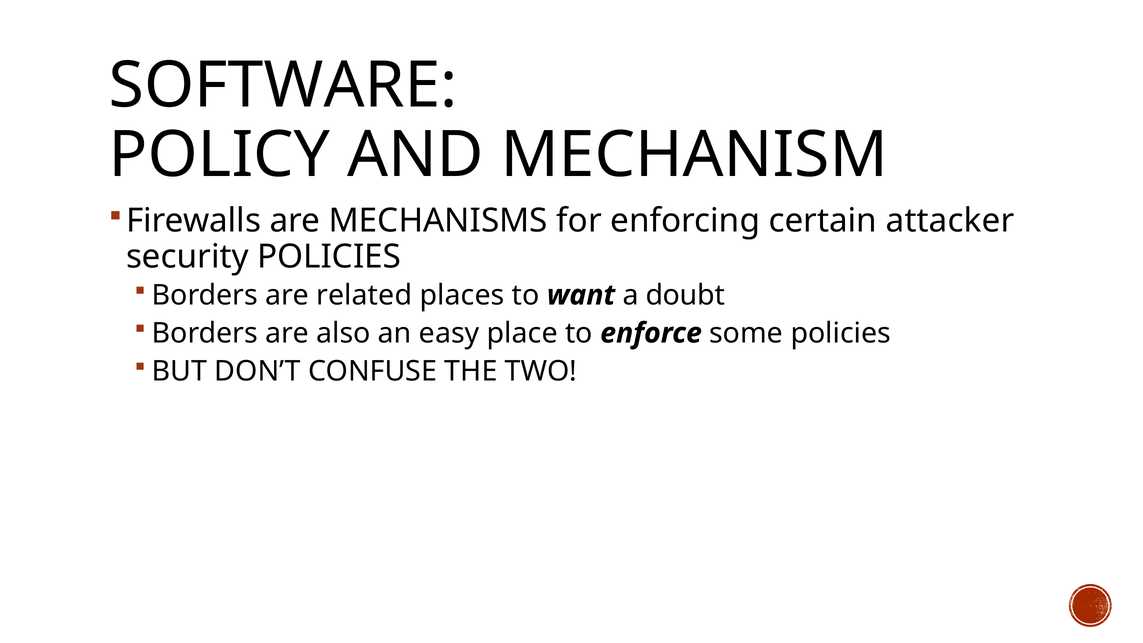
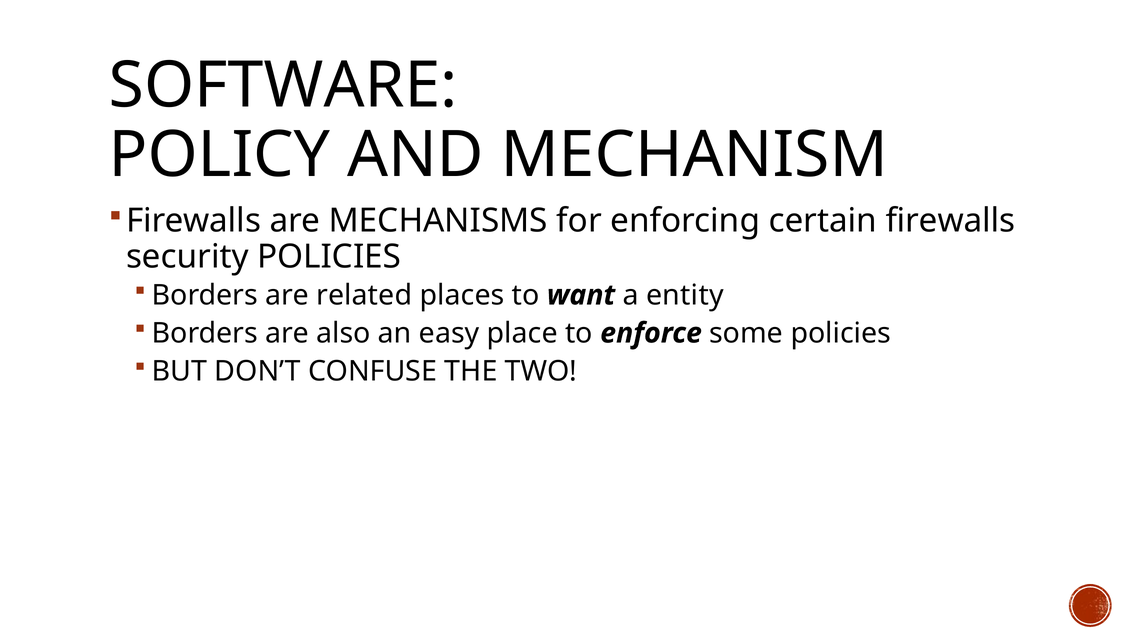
certain attacker: attacker -> firewalls (950, 221)
doubt: doubt -> entity (685, 295)
